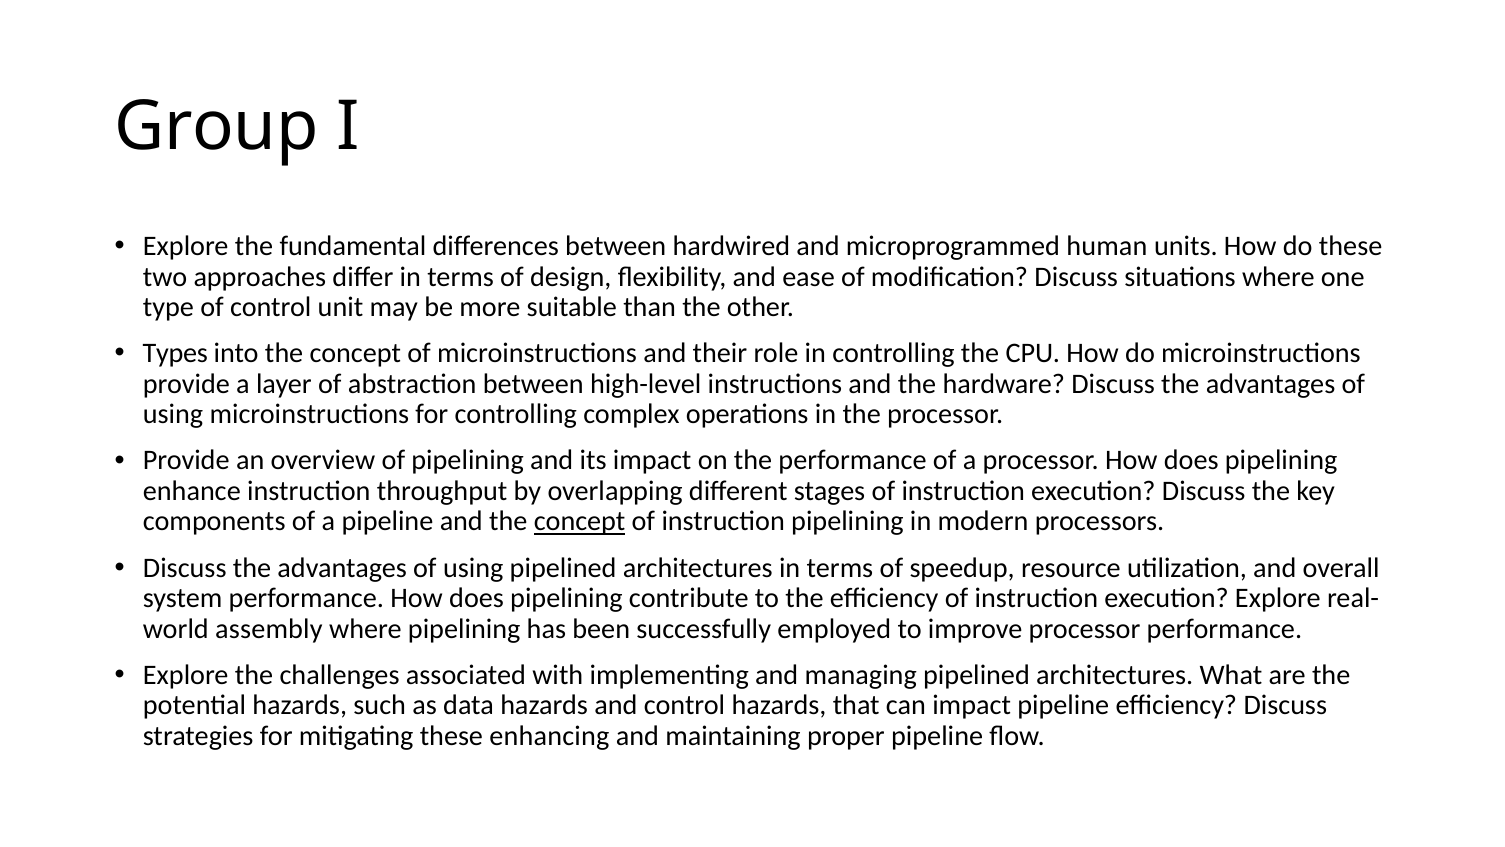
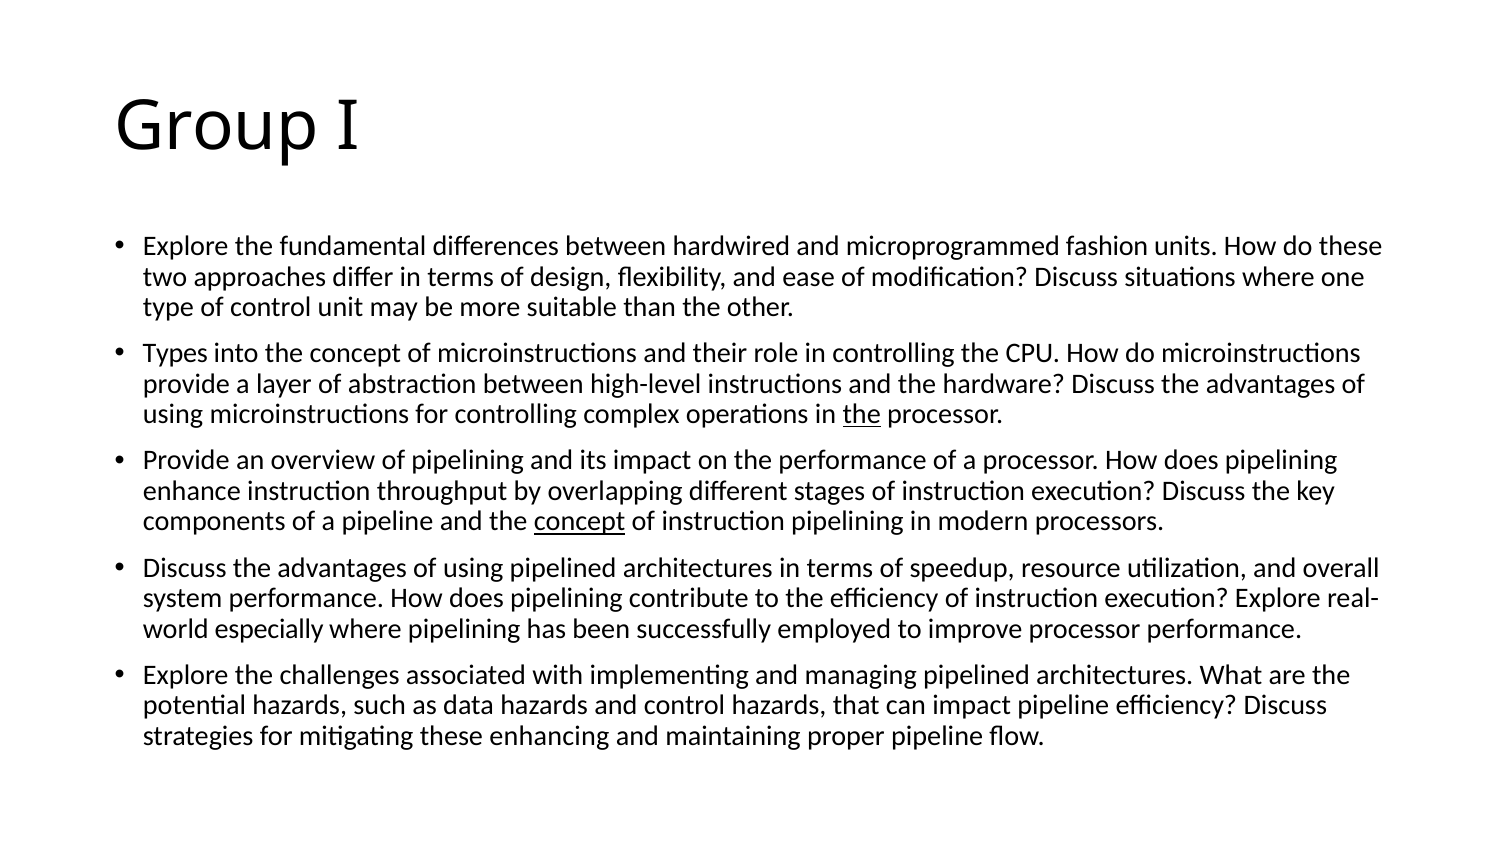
human: human -> fashion (1107, 246)
the underline: none -> present (862, 414)
assembly: assembly -> especially (269, 628)
